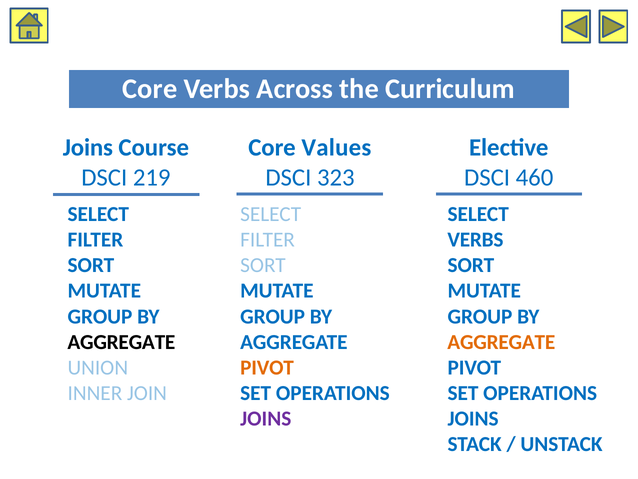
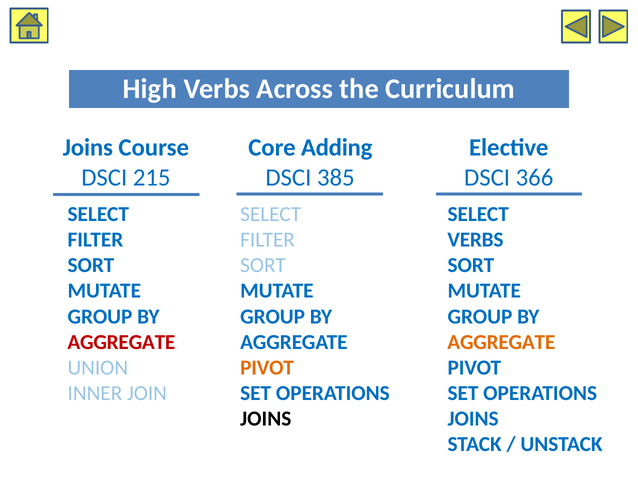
Core: Core -> High (150, 89)
Values: Values -> Adding (337, 147)
219: 219 -> 215 (152, 177)
323: 323 -> 385 (336, 177)
460: 460 -> 366 (535, 177)
AGGREGATE colour: black -> red (121, 342)
JOINS colour: purple -> black (266, 418)
